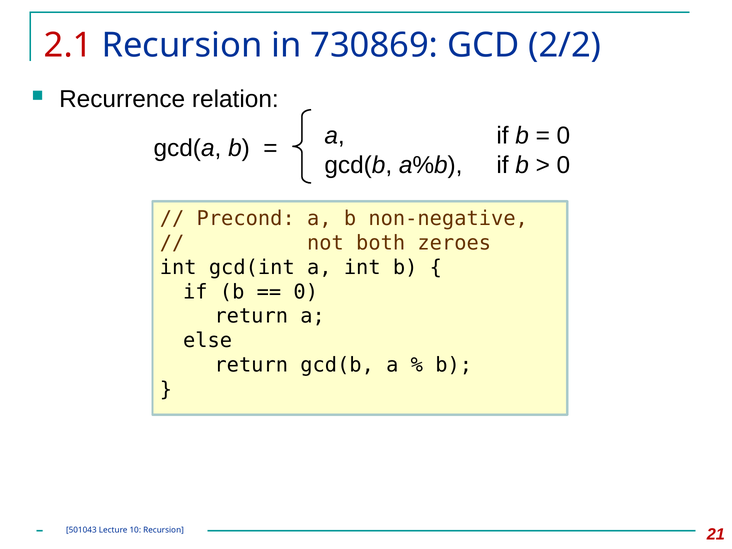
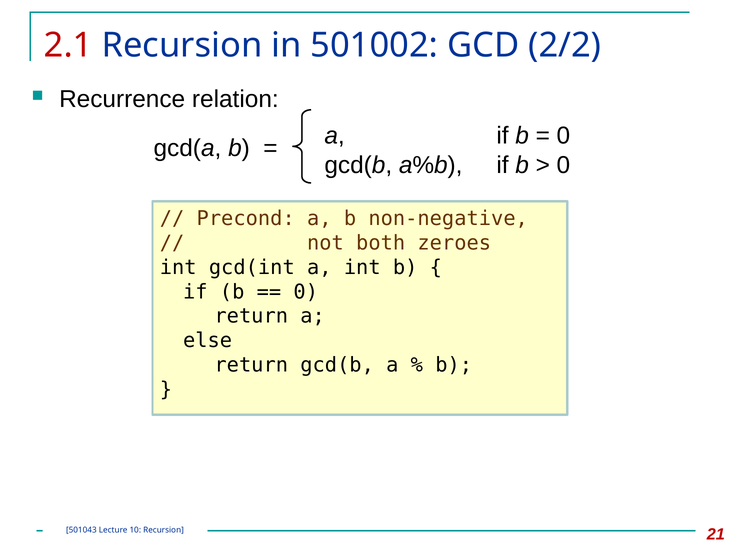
730869: 730869 -> 501002 (374, 45)
